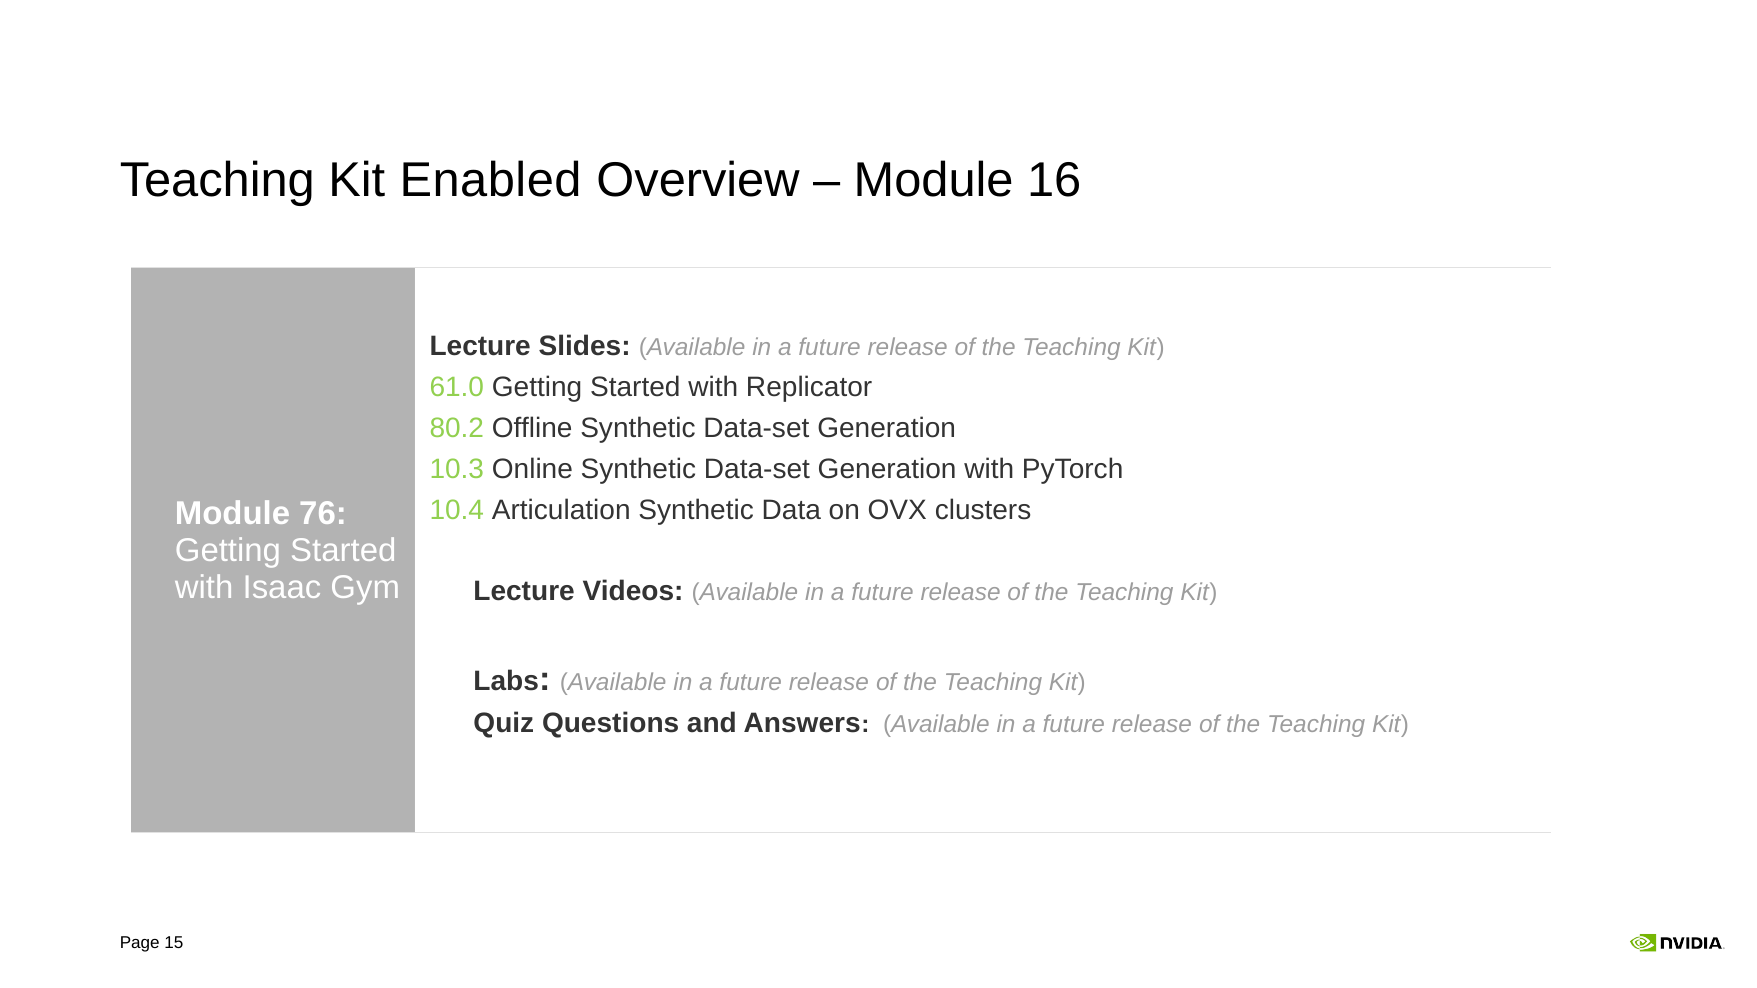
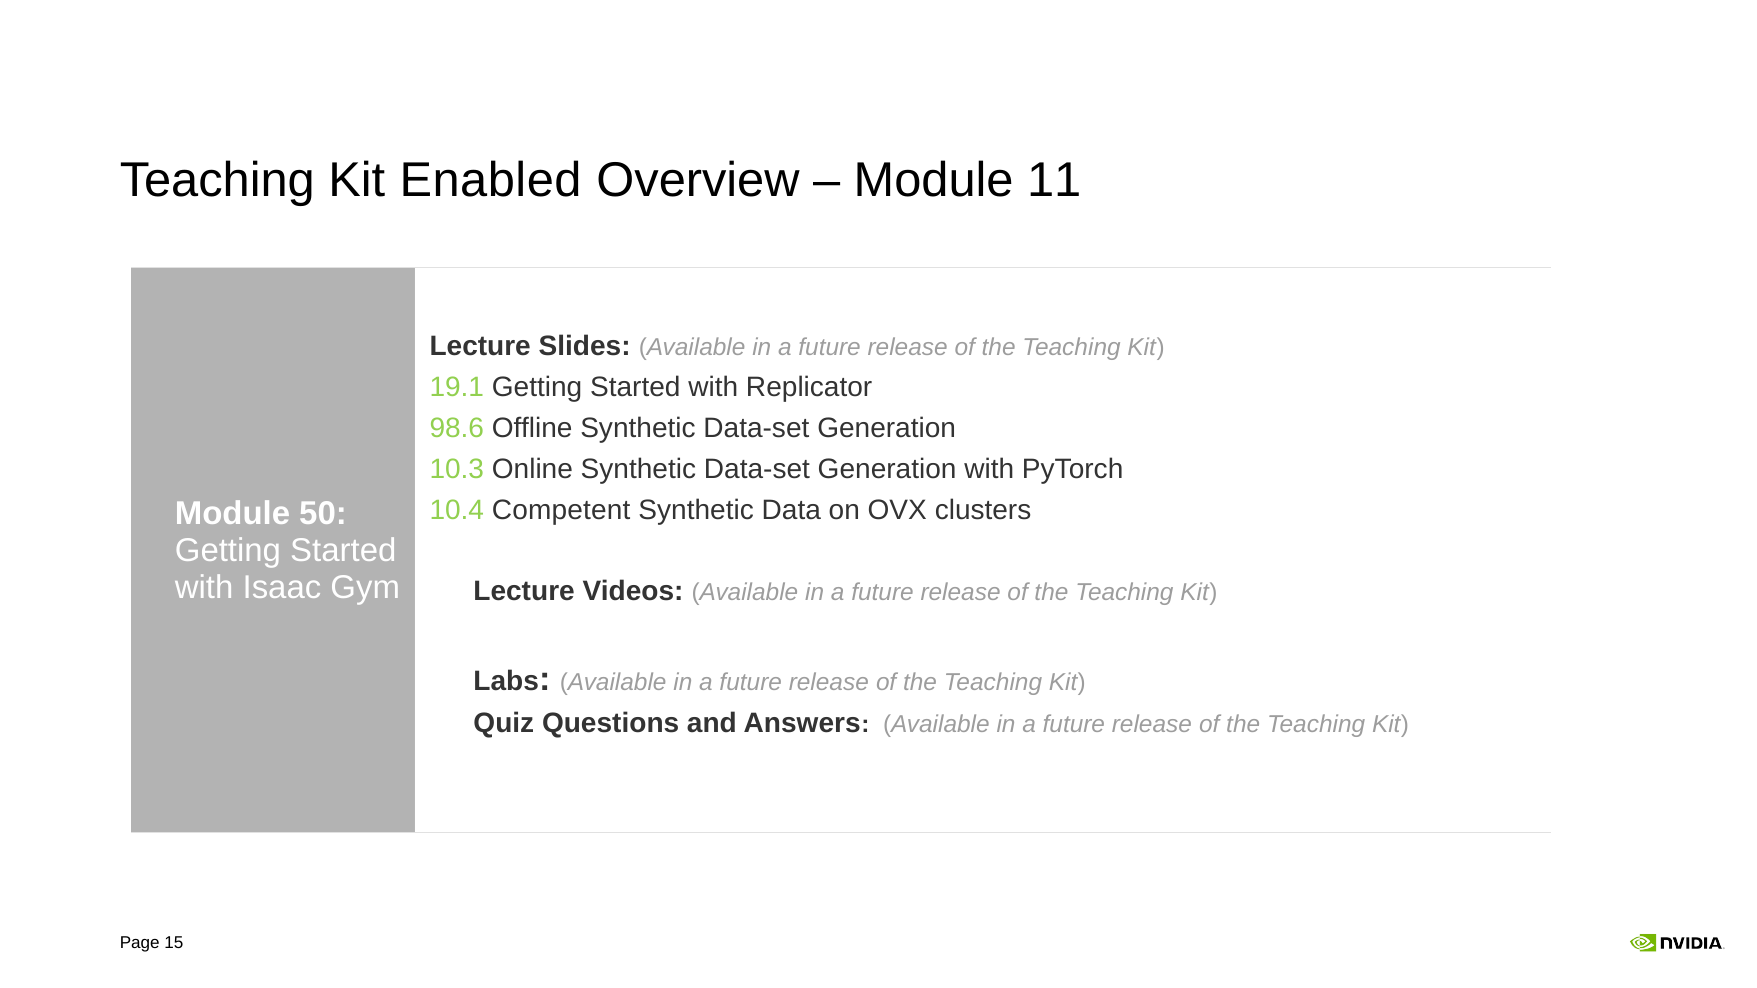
16: 16 -> 11 (1054, 180)
61.0: 61.0 -> 19.1 (457, 387)
80.2: 80.2 -> 98.6 (457, 428)
Articulation: Articulation -> Competent (561, 510)
76: 76 -> 50 (323, 514)
